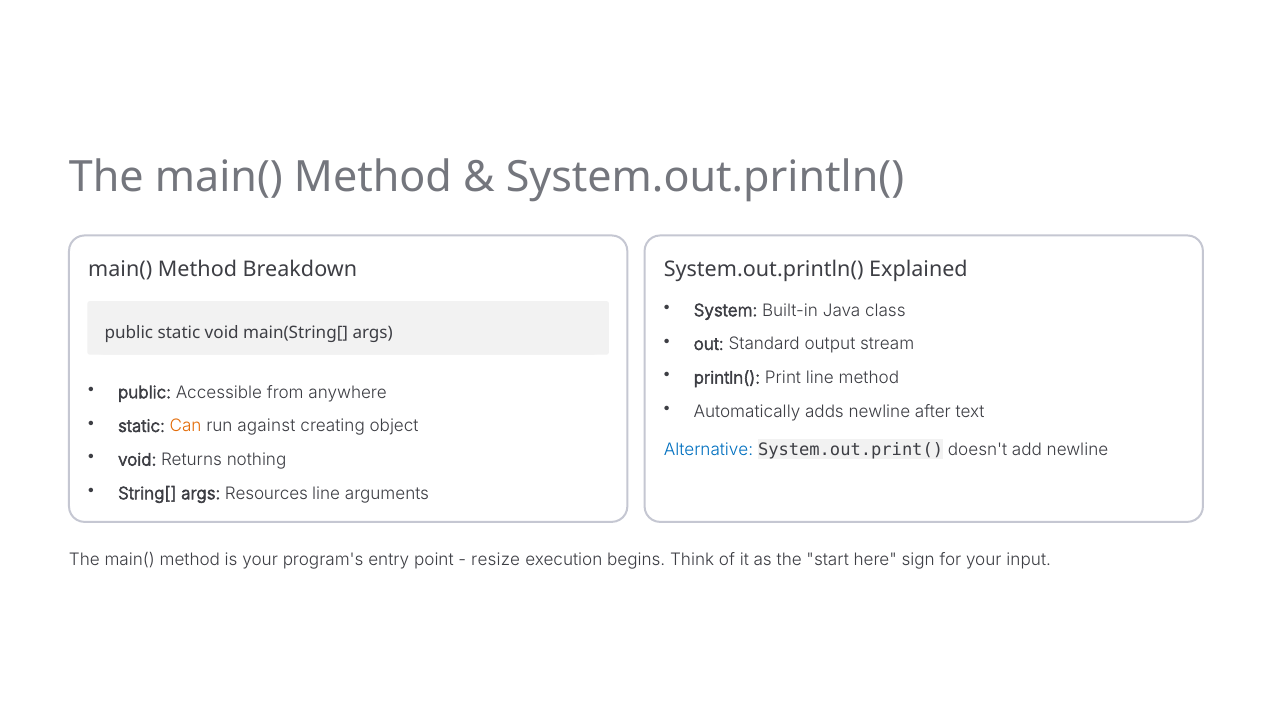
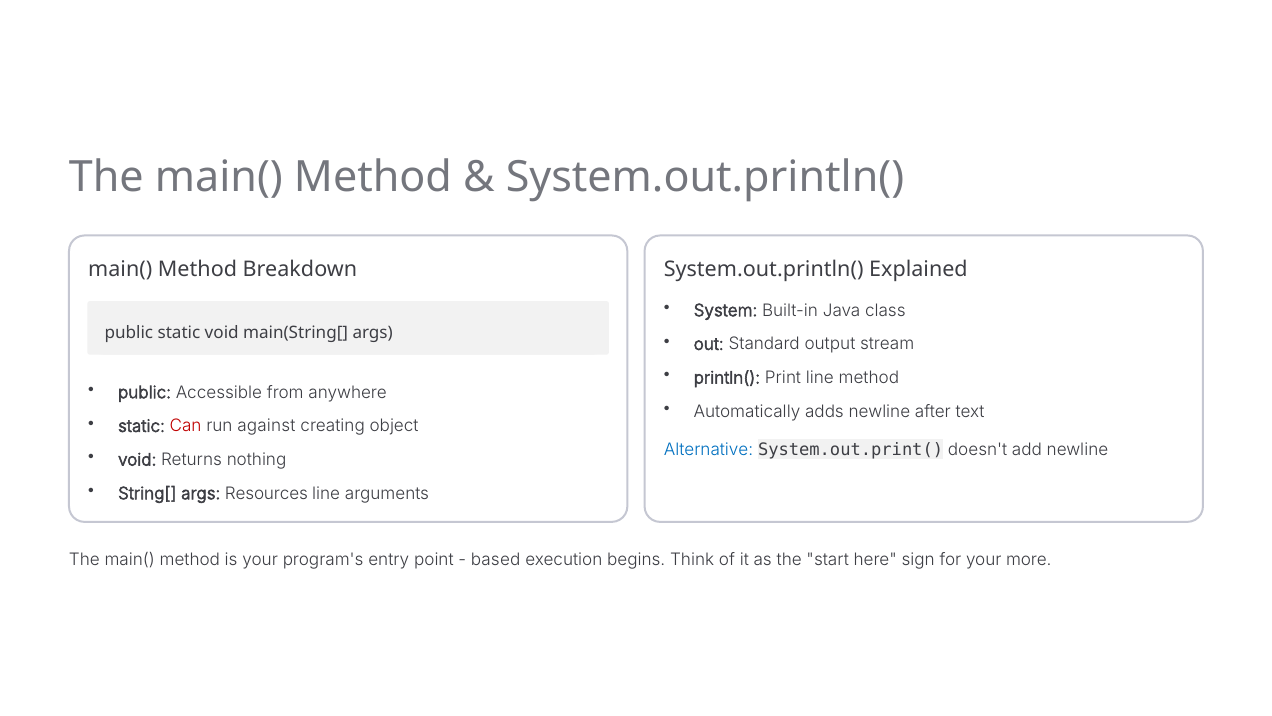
Can colour: orange -> red (186, 426)
resize: resize -> based (496, 560)
input: input -> more (1029, 560)
